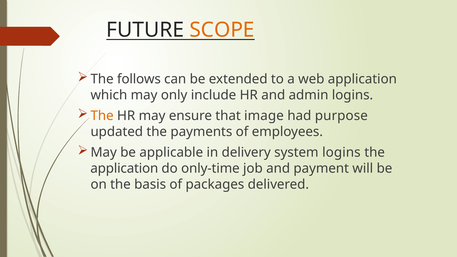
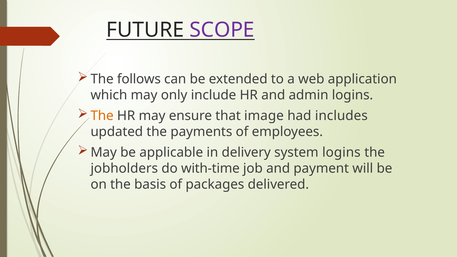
SCOPE colour: orange -> purple (222, 30)
purpose: purpose -> includes (341, 116)
application: application -> jobholders (124, 169)
only-time: only-time -> with-time (210, 169)
